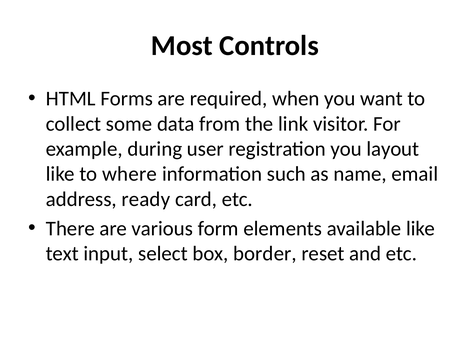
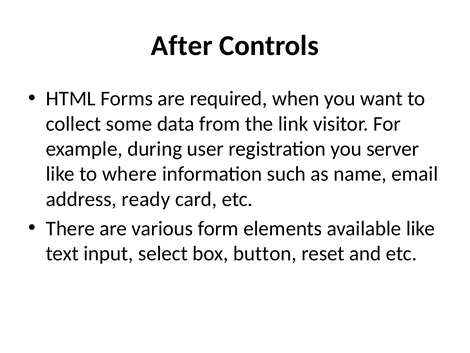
Most: Most -> After (182, 45)
layout: layout -> server (393, 149)
border: border -> button (265, 253)
